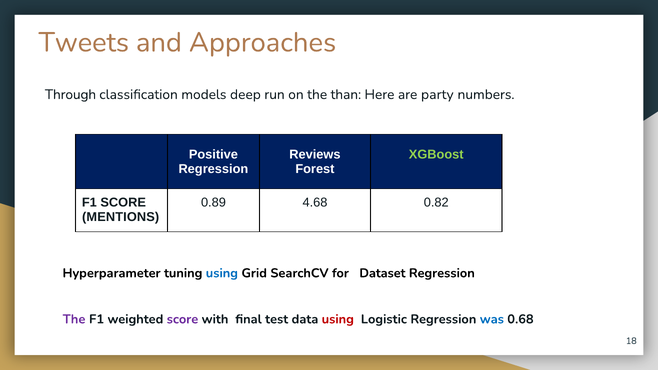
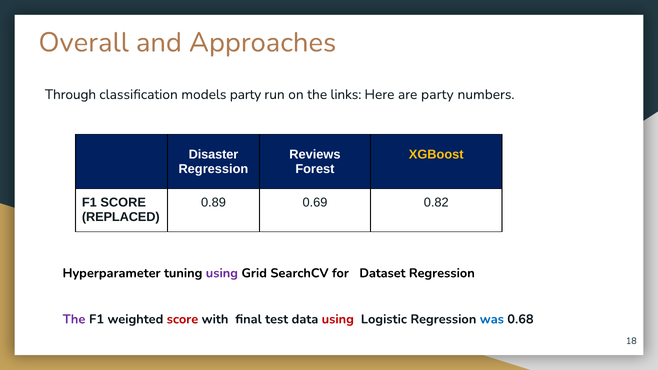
Tweets: Tweets -> Overall (84, 42)
models deep: deep -> party (246, 95)
than: than -> links (346, 95)
Positive: Positive -> Disaster (213, 155)
XGBoost colour: light green -> yellow (436, 155)
4.68: 4.68 -> 0.69 (315, 203)
MENTIONS: MENTIONS -> REPLACED (121, 217)
using colour: blue -> purple (222, 273)
score colour: purple -> red (182, 319)
